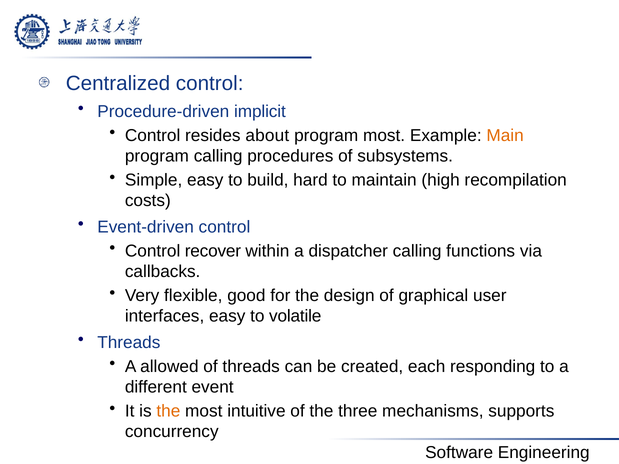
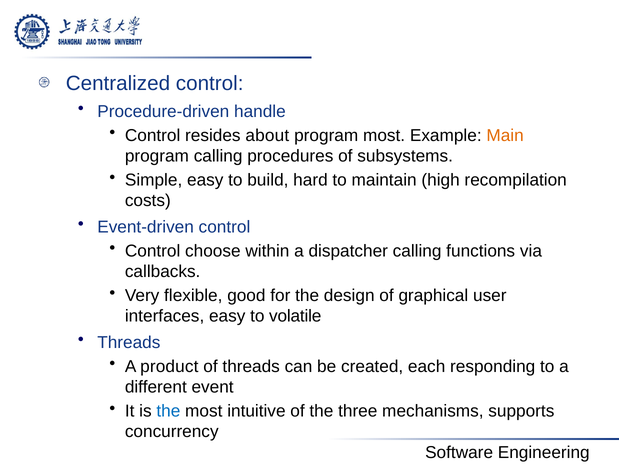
implicit: implicit -> handle (260, 111)
recover: recover -> choose (213, 251)
allowed: allowed -> product (169, 367)
the colour: orange -> blue (168, 411)
